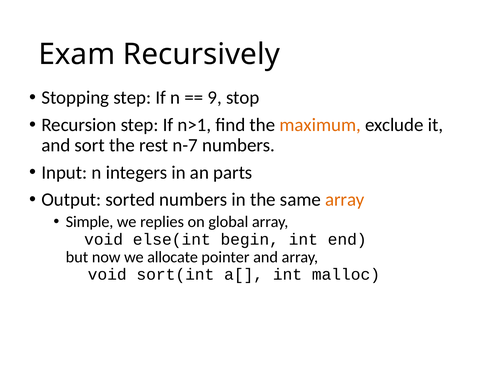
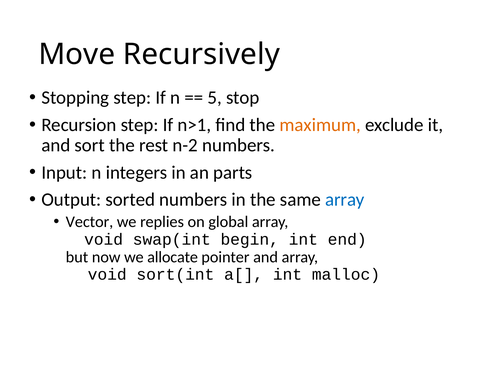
Exam: Exam -> Move (77, 55)
9: 9 -> 5 (215, 98)
n-7: n-7 -> n-2 (185, 145)
array colour: orange -> blue (345, 200)
Simple: Simple -> Vector (90, 222)
else(int: else(int -> swap(int (172, 240)
